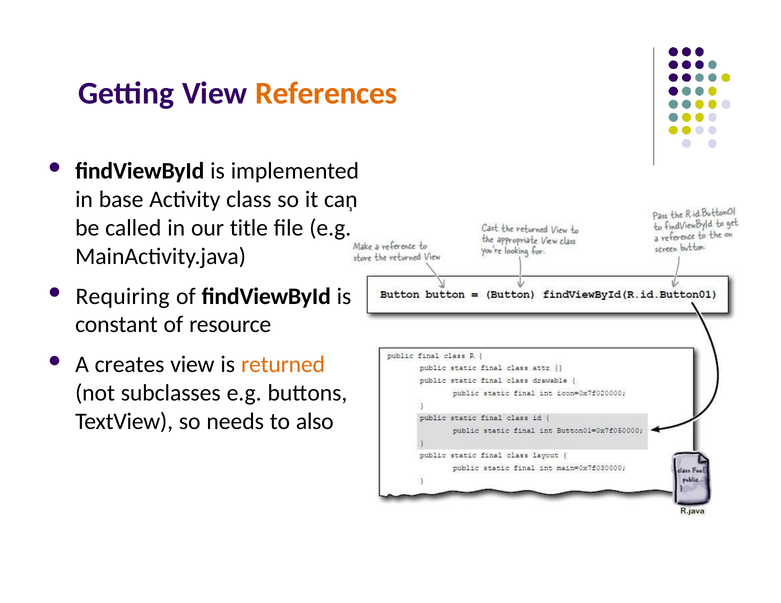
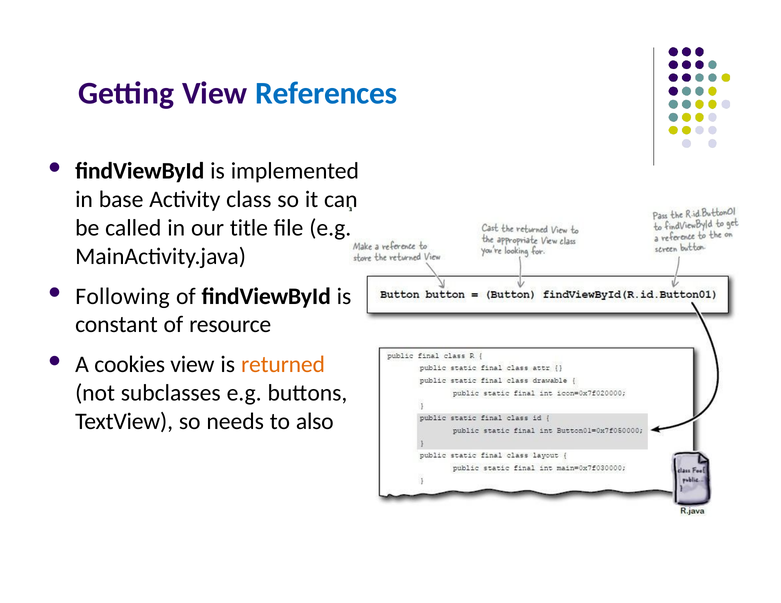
References colour: orange -> blue (326, 93)
Requiring: Requiring -> Following (123, 296)
creates: creates -> cookies (130, 365)
